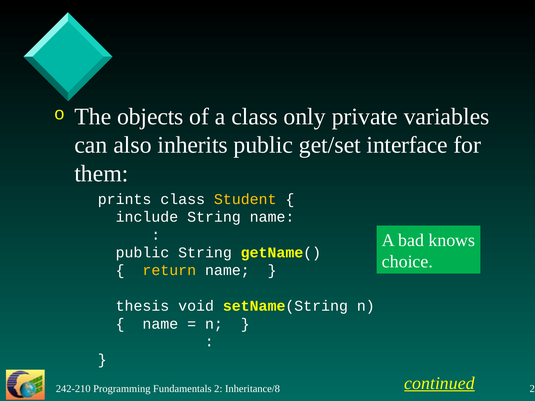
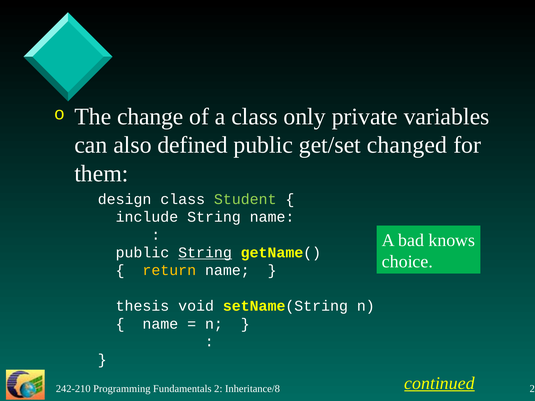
objects: objects -> change (150, 117)
inherits: inherits -> defined (193, 145)
interface: interface -> changed (407, 145)
prints: prints -> design (125, 199)
Student colour: yellow -> light green (245, 199)
String underline: none -> present (205, 253)
